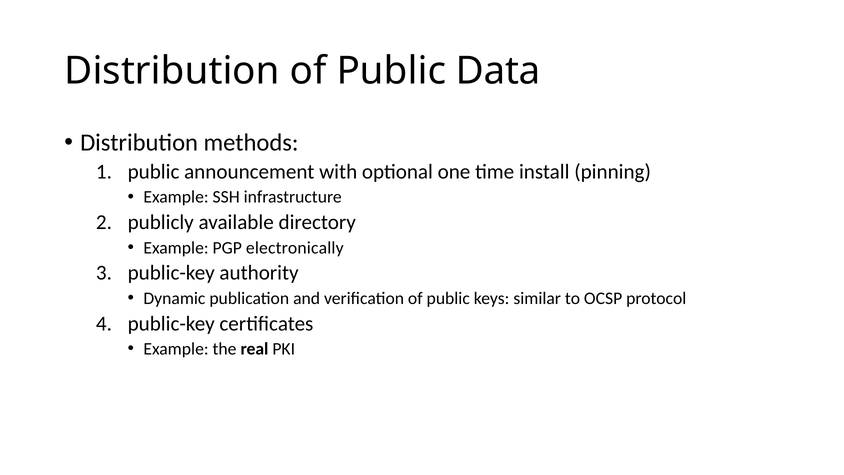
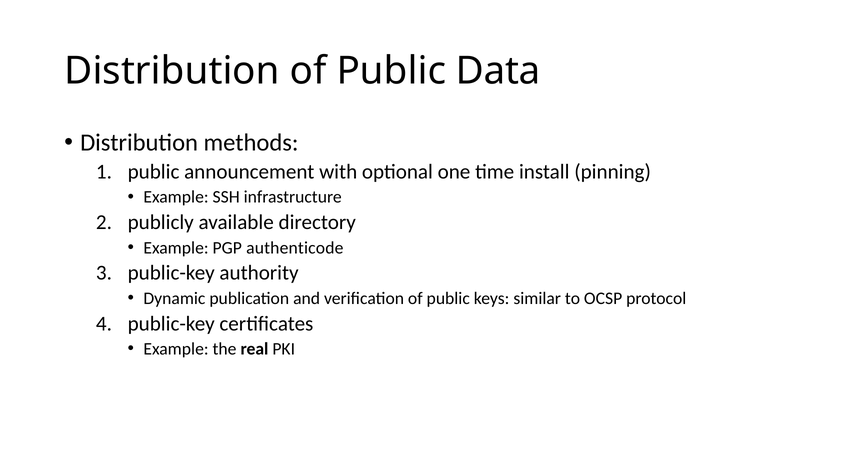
electronically: electronically -> authenticode (295, 248)
